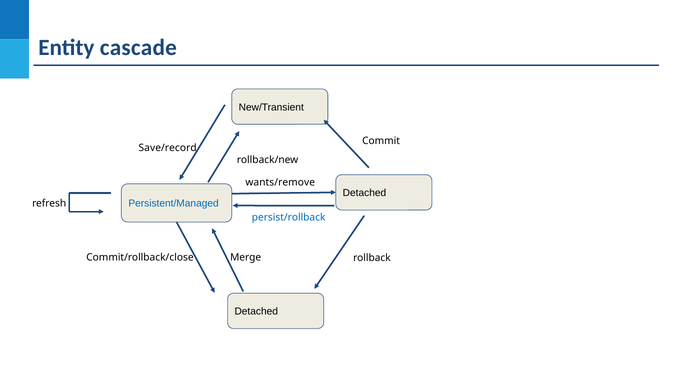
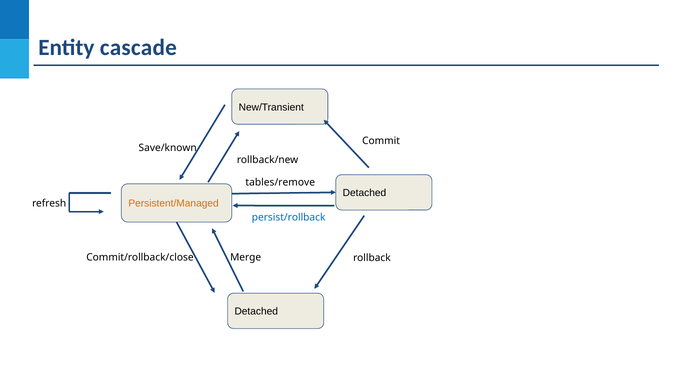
Save/record: Save/record -> Save/known (168, 148)
wants/remove: wants/remove -> tables/remove (280, 182)
Persistent/Managed colour: blue -> orange (174, 203)
